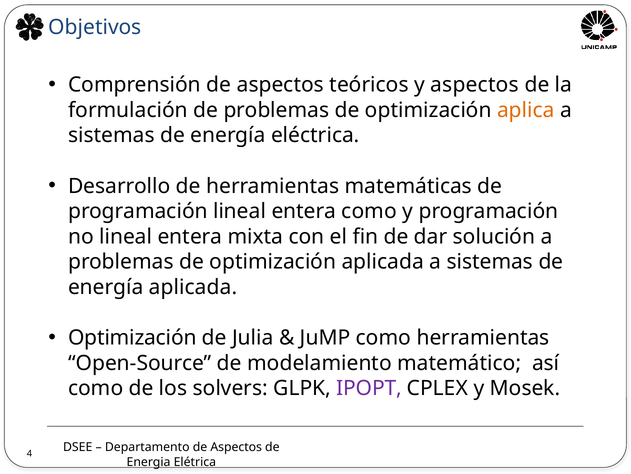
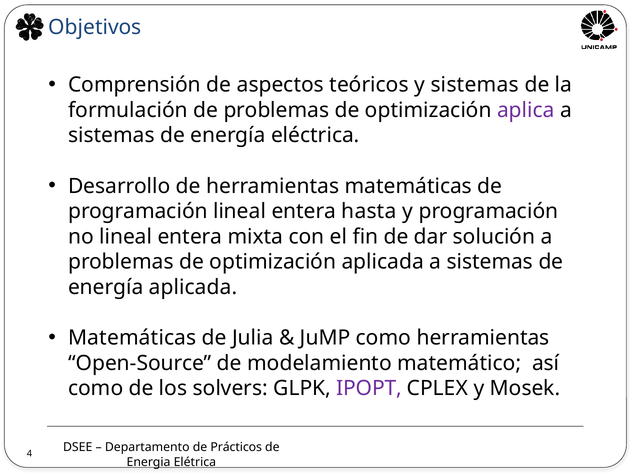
y aspectos: aspectos -> sistemas (475, 85)
aplica colour: orange -> purple (526, 110)
entera como: como -> hasta (369, 211)
Optimización: Optimización -> Matemáticas (132, 337)
Aspectos: Aspectos -> Prácticos (236, 447)
